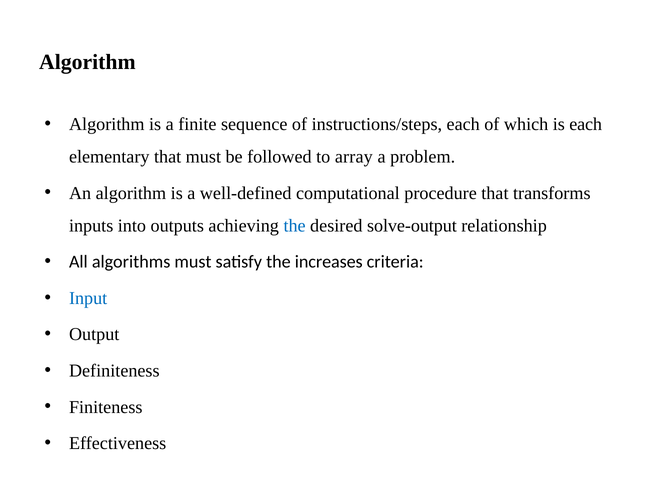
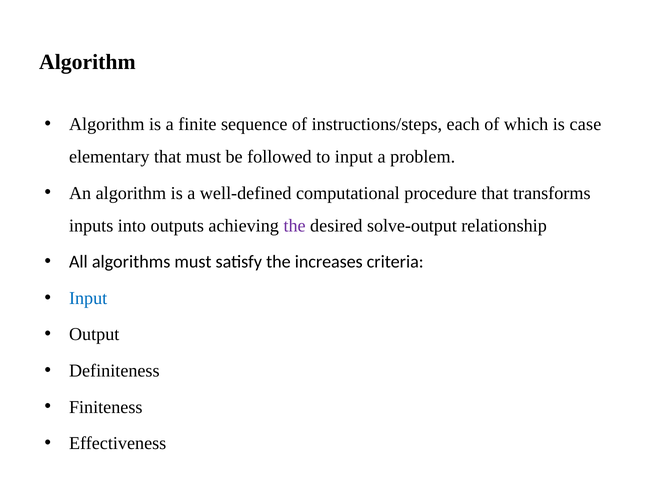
is each: each -> case (585, 124)
to array: array -> input (354, 157)
the colour: blue -> purple (295, 226)
